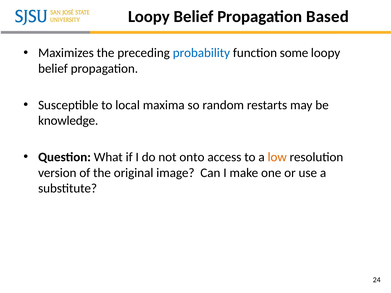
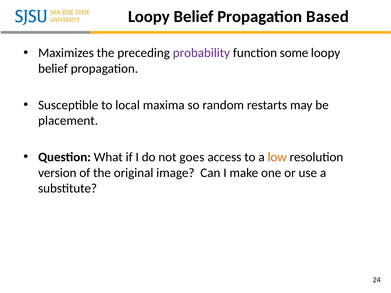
probability colour: blue -> purple (201, 53)
knowledge: knowledge -> placement (68, 121)
onto: onto -> goes (192, 157)
